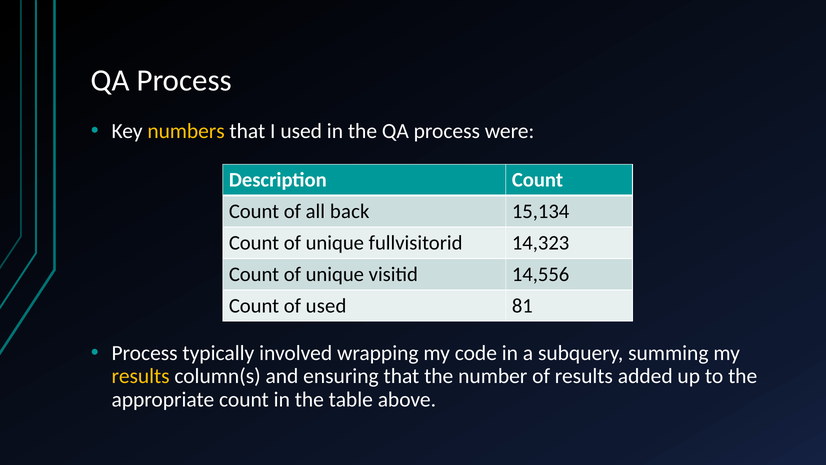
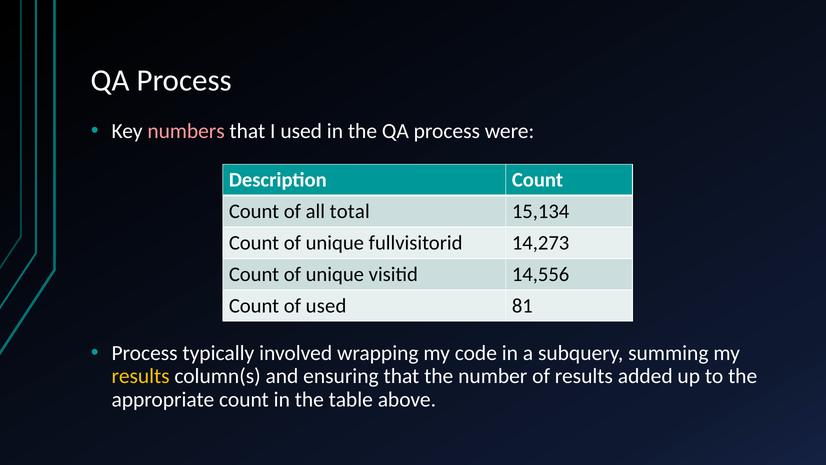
numbers colour: yellow -> pink (186, 131)
back: back -> total (350, 211)
14,323: 14,323 -> 14,273 (541, 243)
